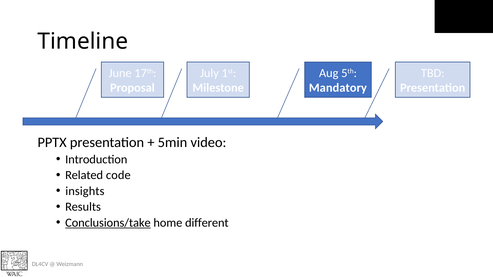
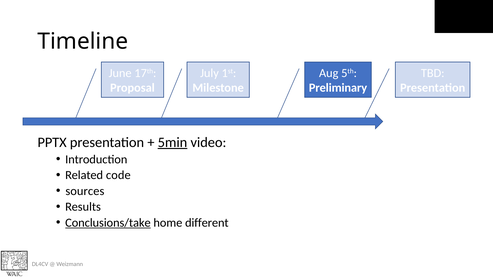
Mandatory: Mandatory -> Preliminary (338, 88)
5min underline: none -> present (172, 142)
insights: insights -> sources (85, 191)
